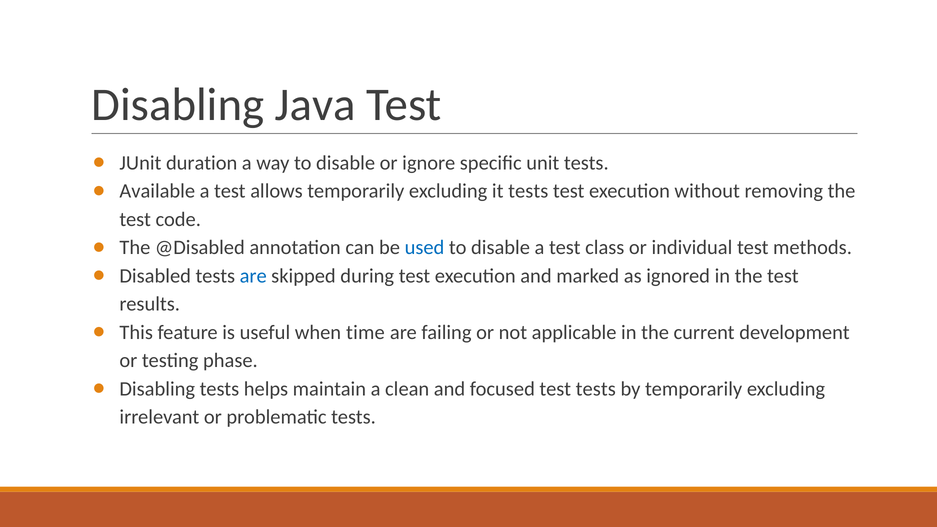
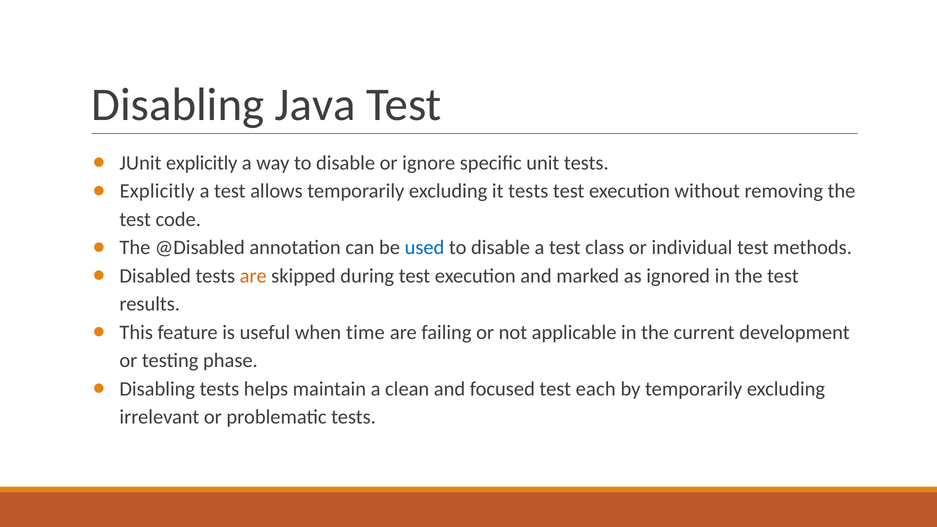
JUnit duration: duration -> explicitly (202, 163)
Available: Available -> Explicitly (157, 191)
are colour: blue -> orange (253, 276)
test tests: tests -> each (596, 389)
